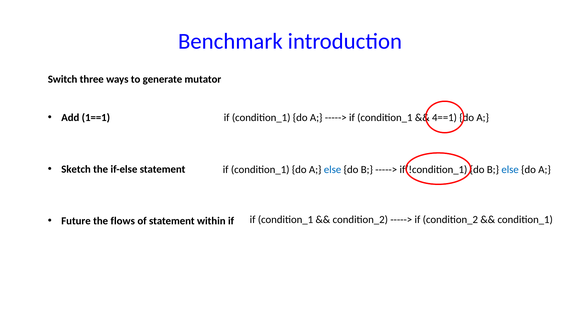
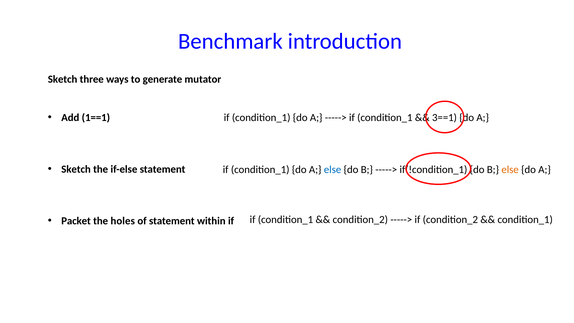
Switch: Switch -> Sketch (63, 79)
4==1: 4==1 -> 3==1 (444, 118)
else colour: blue -> orange (510, 170)
Future: Future -> Packet (76, 221)
flows: flows -> holes (123, 221)
